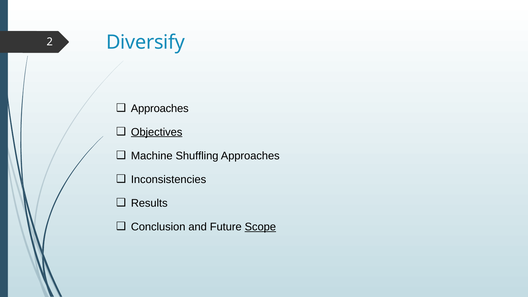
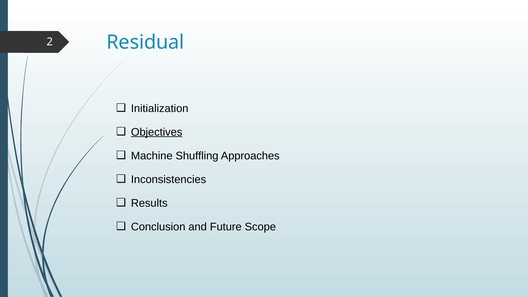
Diversify: Diversify -> Residual (145, 42)
Approaches: Approaches -> Initialization (160, 108)
Scope underline: present -> none (260, 227)
